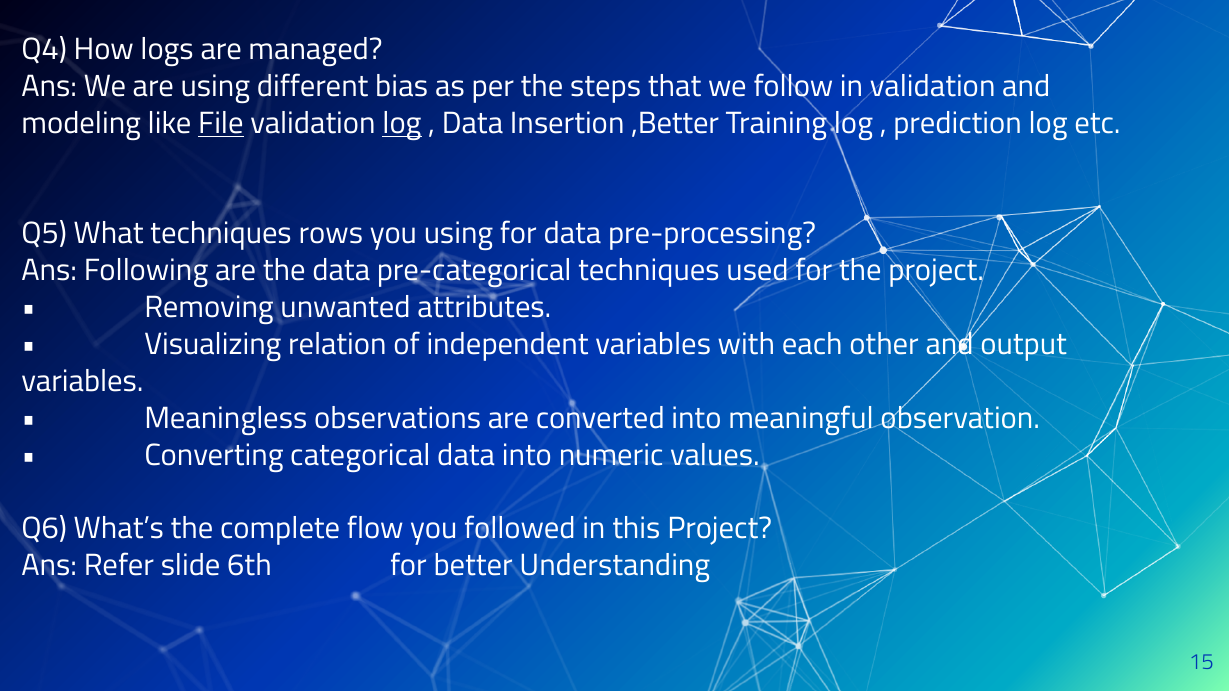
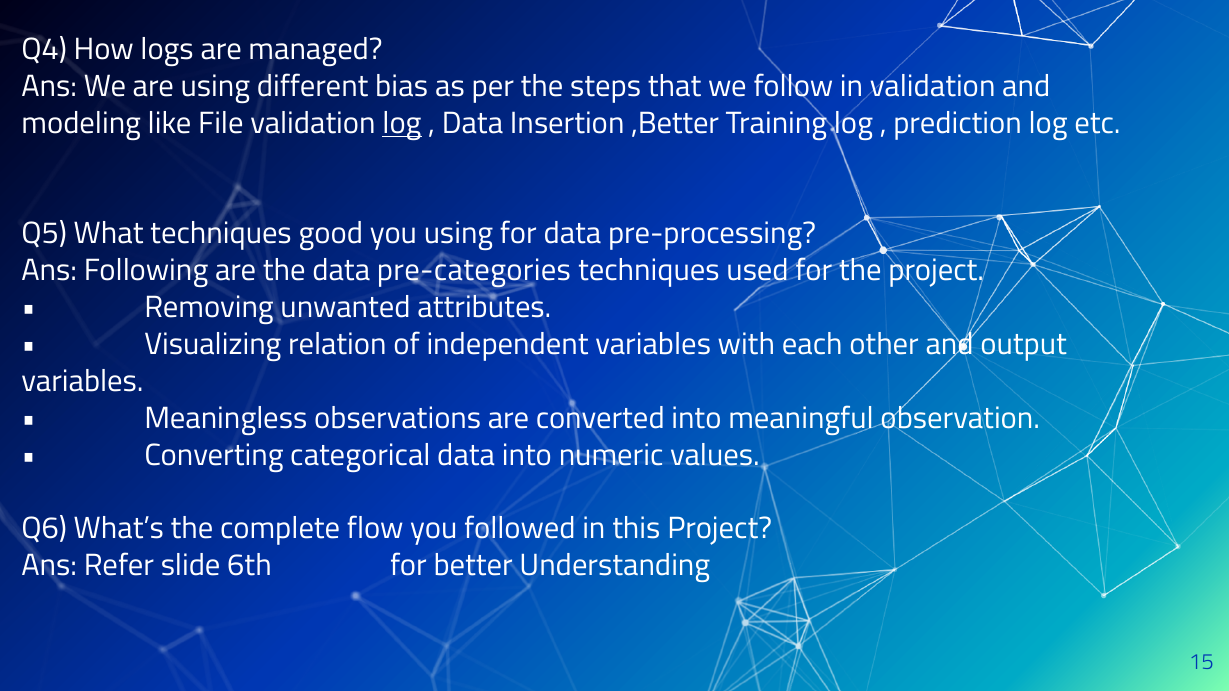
File underline: present -> none (221, 123)
rows: rows -> good (331, 234)
pre-categorical: pre-categorical -> pre-categories (474, 271)
